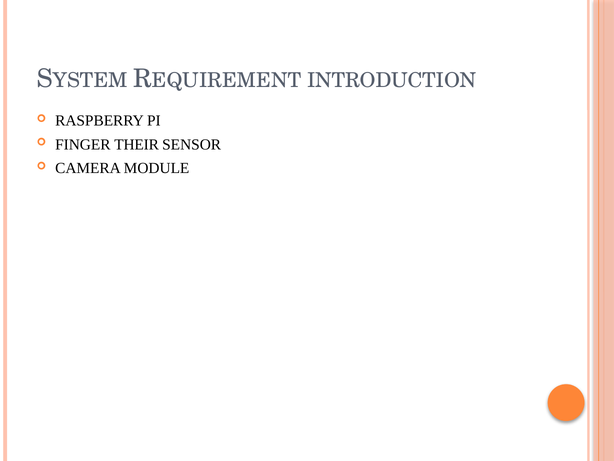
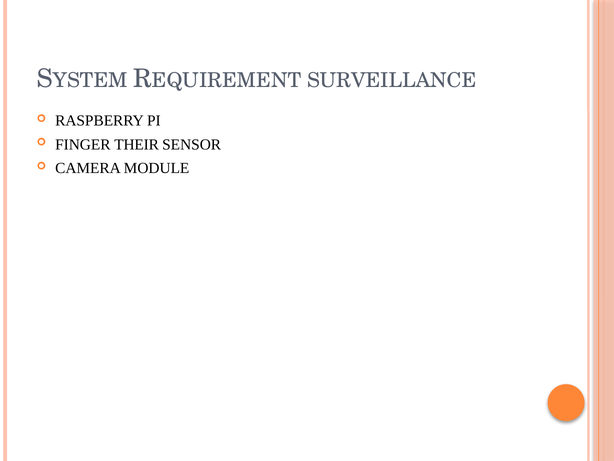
INTRODUCTION: INTRODUCTION -> SURVEILLANCE (392, 80)
